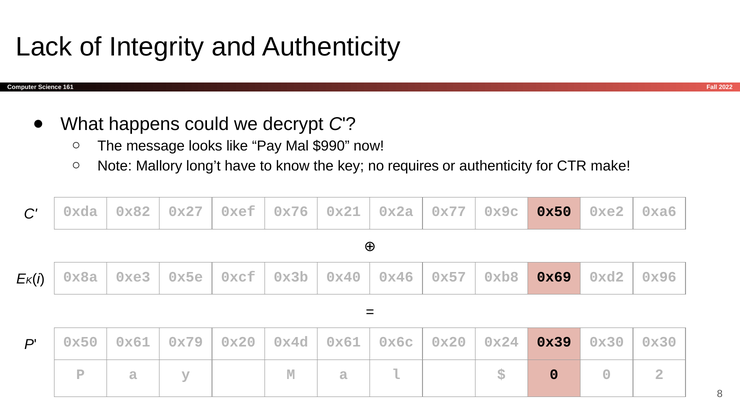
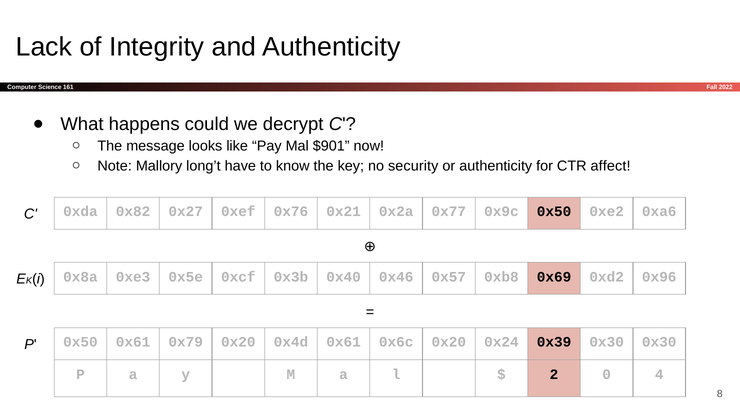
$990: $990 -> $901 (331, 146)
requires: requires -> security (413, 166)
make: make -> affect (611, 166)
0: 0 -> 2 (554, 375)
2: 2 -> 4 (659, 375)
